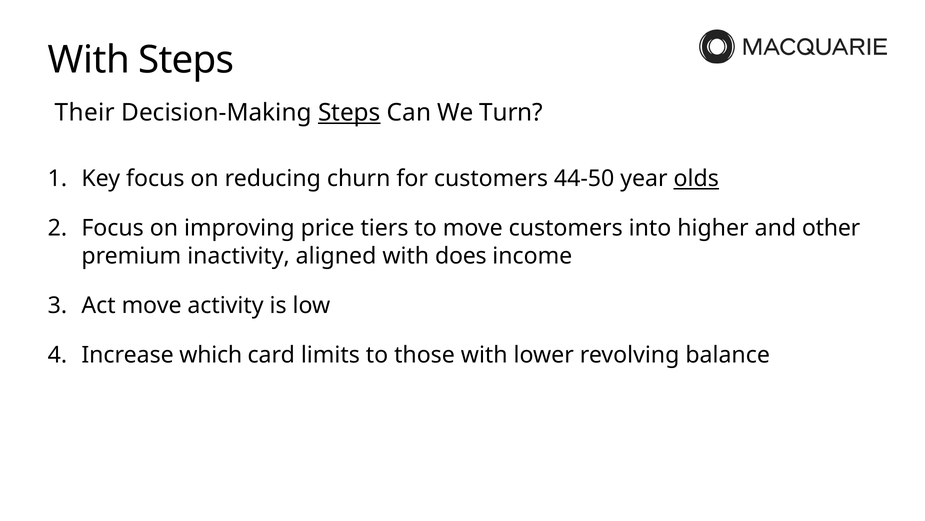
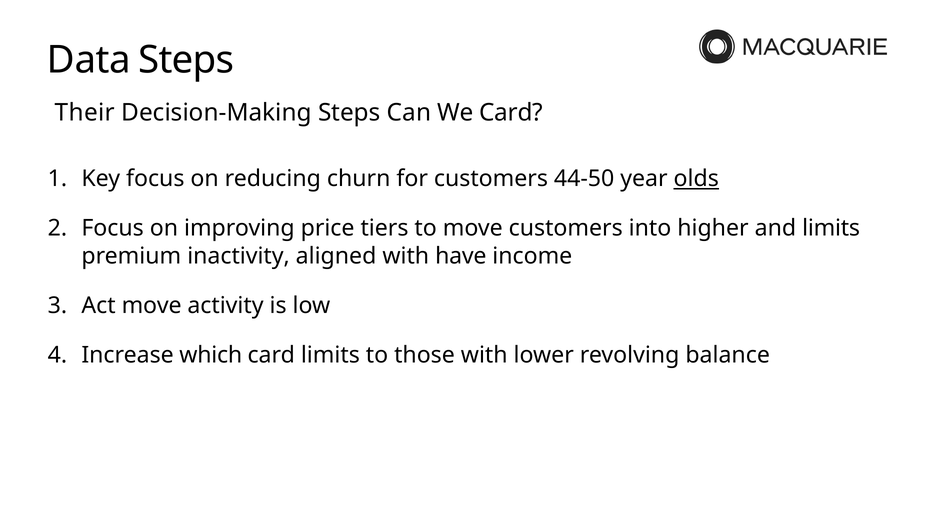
With: With -> Data (89, 60)
Steps underline: present -> none (349, 112)
We Turn: Turn -> Card (511, 112)
and other: other -> limits (831, 228)
does: does -> have (461, 256)
